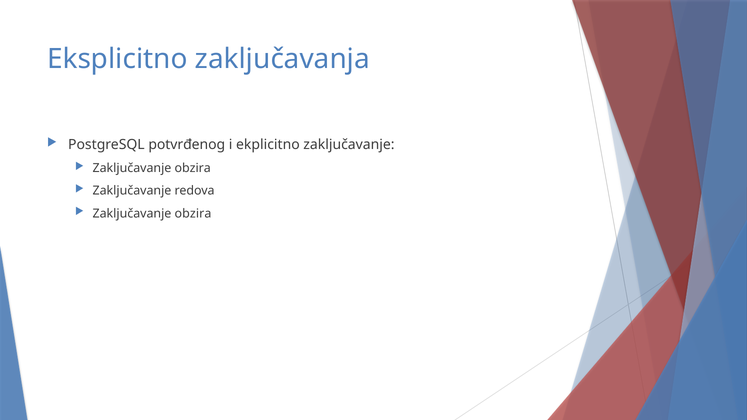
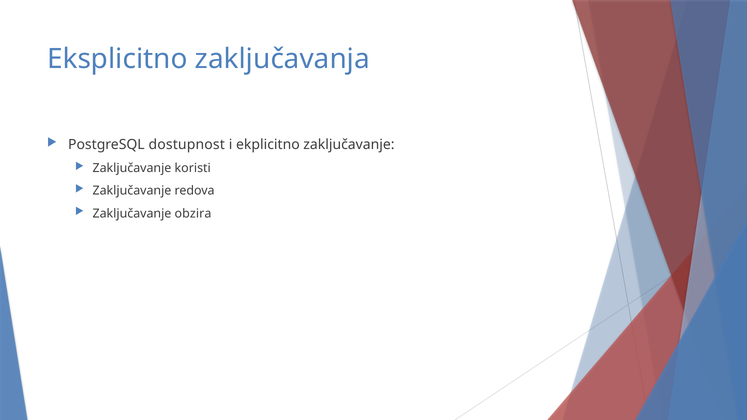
potvrđenog: potvrđenog -> dostupnost (187, 145)
obzira: obzira -> koristi (193, 168)
